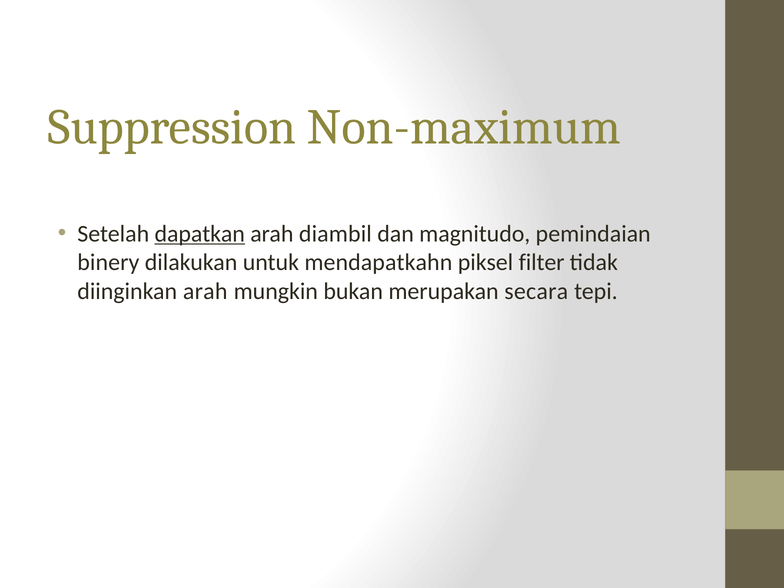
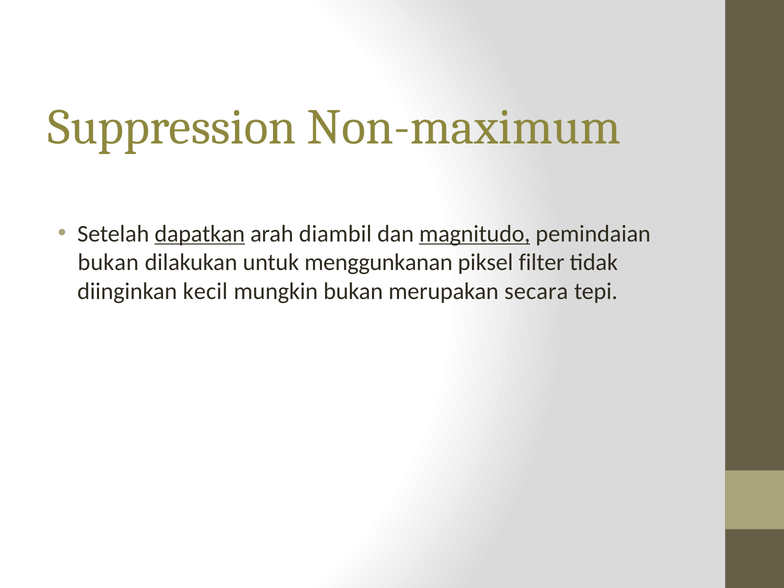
magnitudo underline: none -> present (475, 234)
binery: binery -> bukan (108, 262)
mendapatkahn: mendapatkahn -> menggunkanan (378, 262)
diinginkan arah: arah -> kecil (205, 291)
